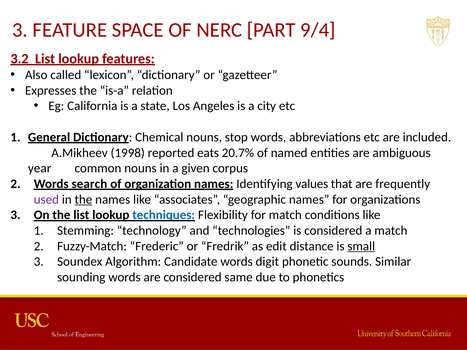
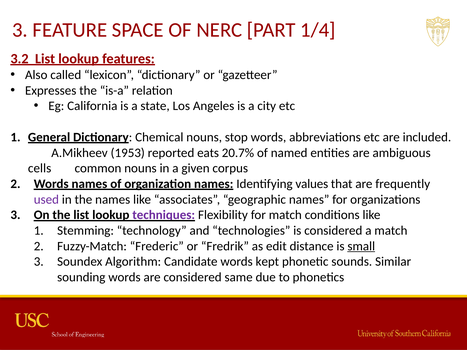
9/4: 9/4 -> 1/4 (318, 30)
1998: 1998 -> 1953 (128, 153)
year: year -> cells (40, 168)
Words search: search -> names (89, 184)
the underline: present -> none (83, 200)
techniques colour: blue -> purple (164, 215)
digit: digit -> kept (267, 262)
